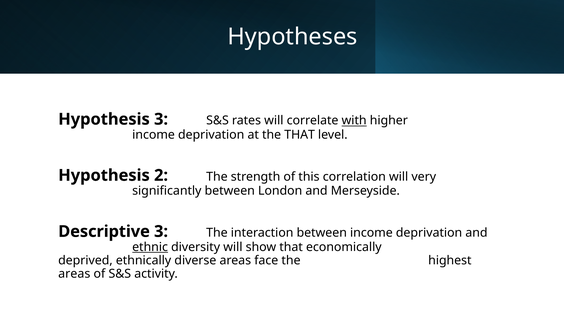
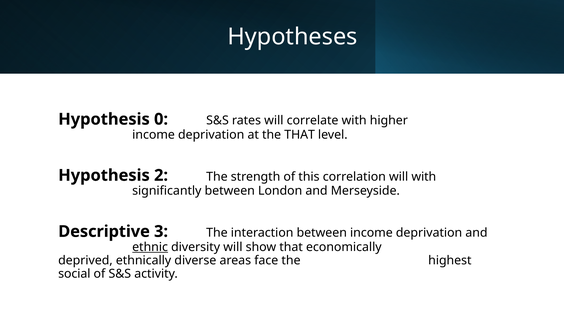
Hypothesis 3: 3 -> 0 (161, 119)
with underline: present -> none (354, 121)
will very: very -> with (424, 177)
areas: areas -> social (74, 274)
